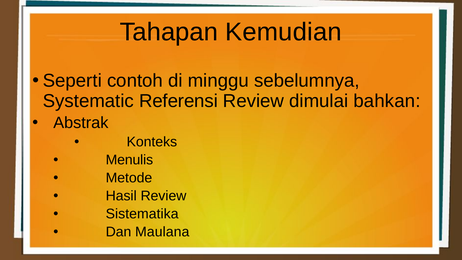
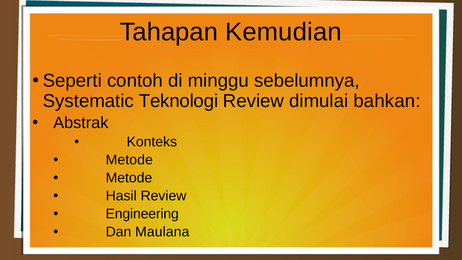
Referensi: Referensi -> Teknologi (179, 101)
Menulis: Menulis -> Metode (129, 160)
Sistematika: Sistematika -> Engineering (142, 214)
